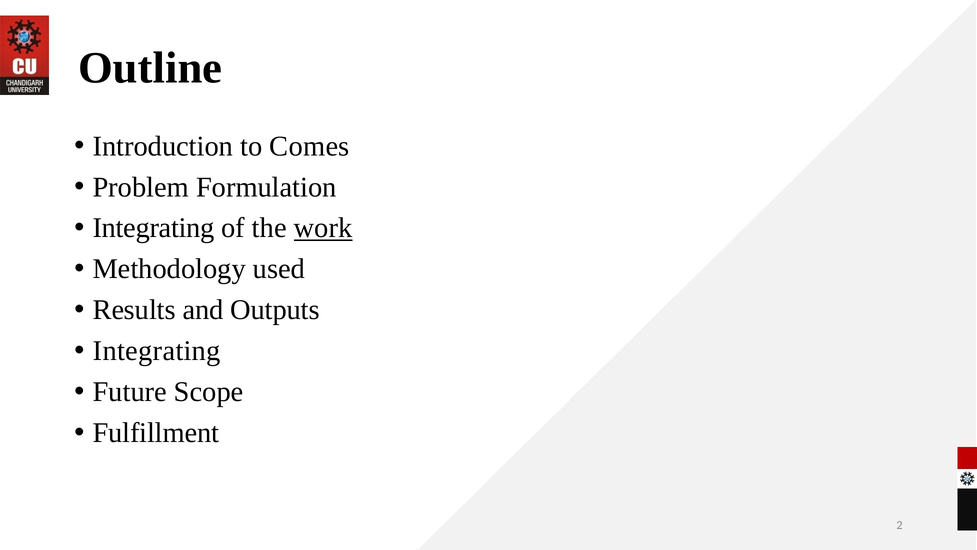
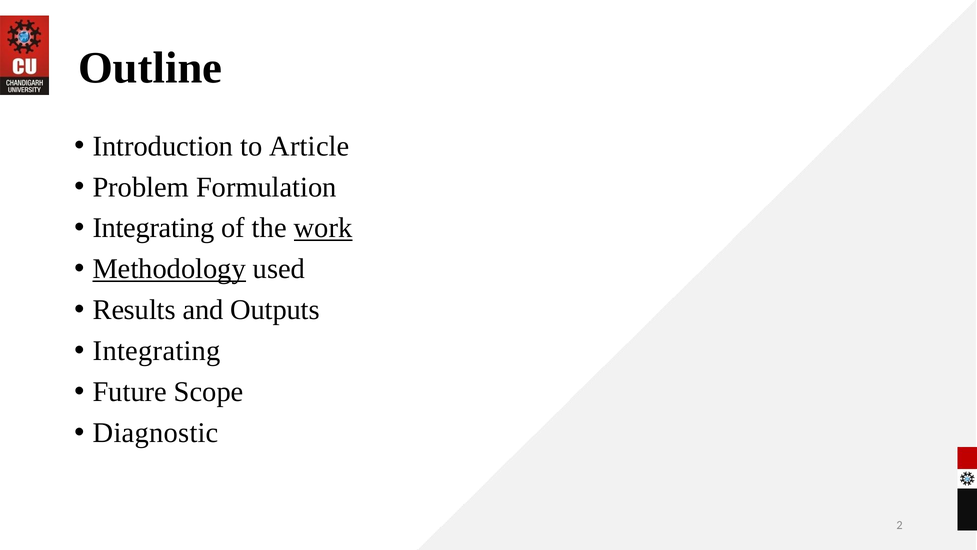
Comes: Comes -> Article (309, 146)
Methodology underline: none -> present (169, 269)
Fulfillment: Fulfillment -> Diagnostic (156, 432)
